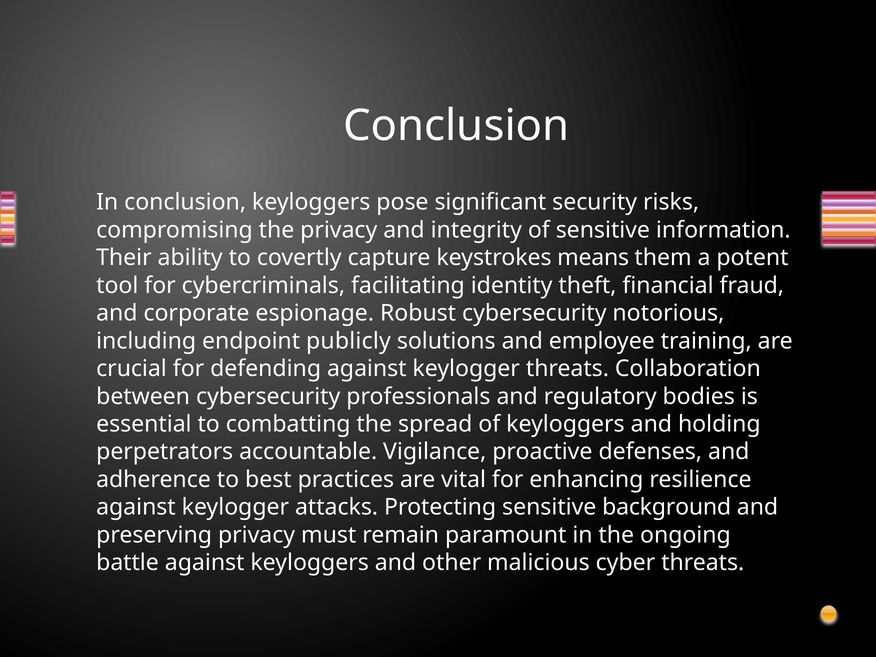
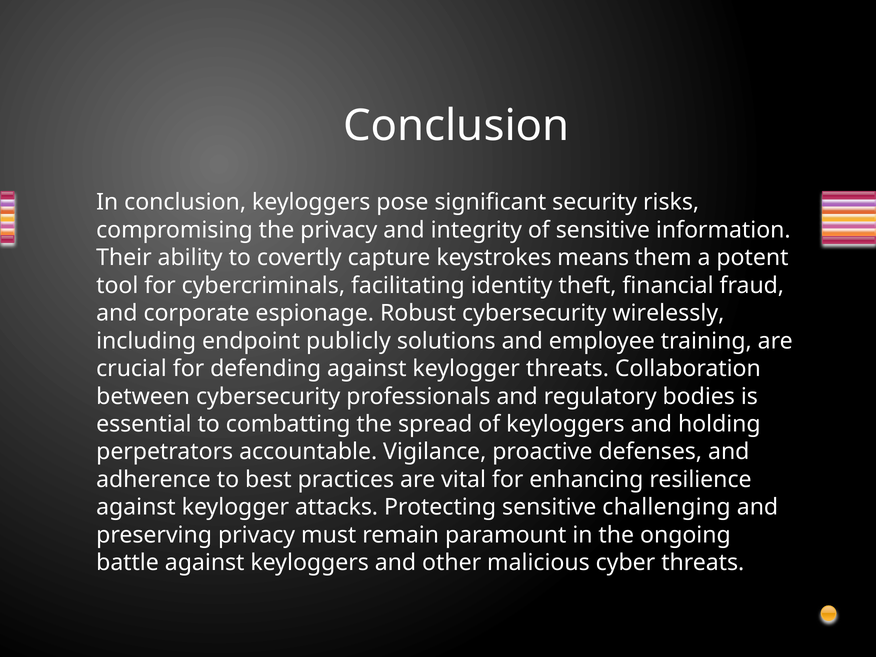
notorious: notorious -> wirelessly (668, 313)
background: background -> challenging (666, 507)
